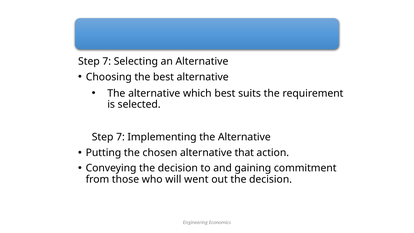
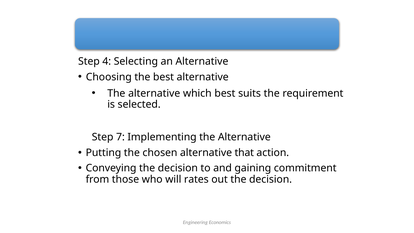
7: 7 -> 4 (107, 61)
went: went -> rates (196, 179)
